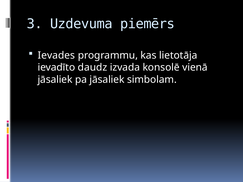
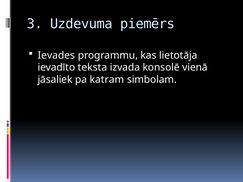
daudz: daudz -> teksta (92, 68)
pa jāsaliek: jāsaliek -> katram (107, 80)
